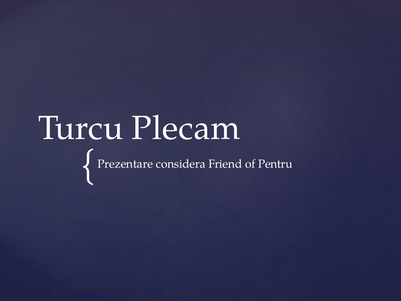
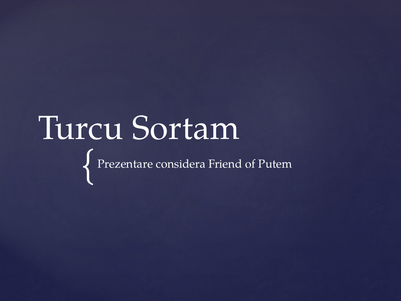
Plecam: Plecam -> Sortam (186, 128)
Pentru: Pentru -> Putem (275, 164)
